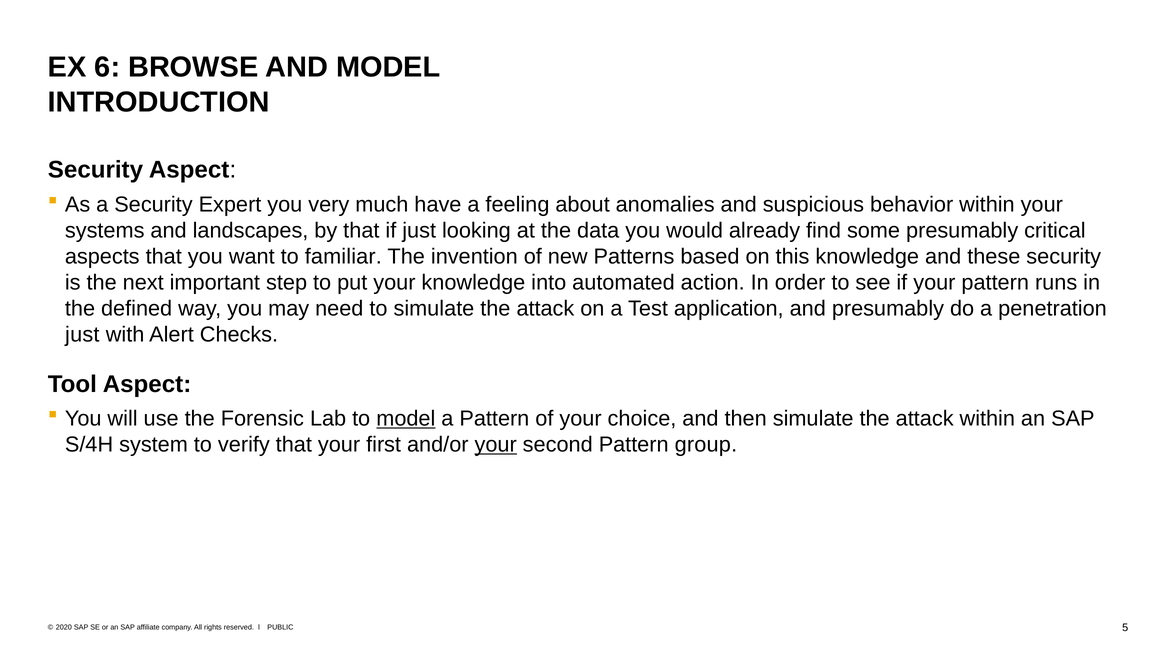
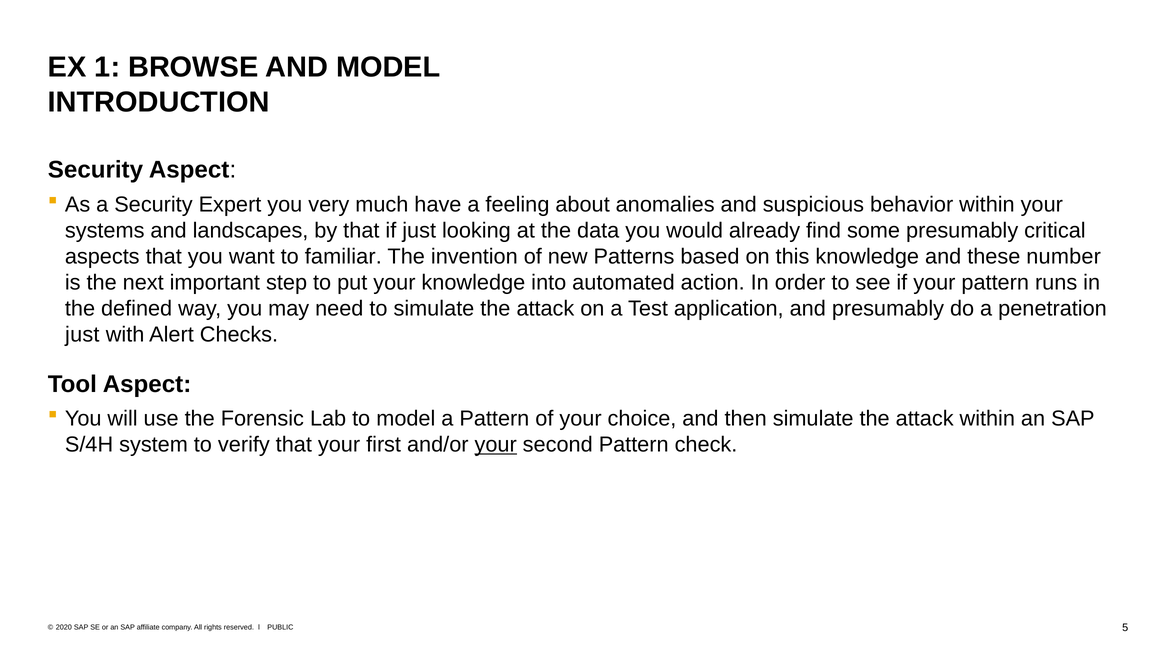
6: 6 -> 1 (107, 67)
these security: security -> number (1064, 257)
model underline: present -> none (406, 419)
group: group -> check (706, 445)
